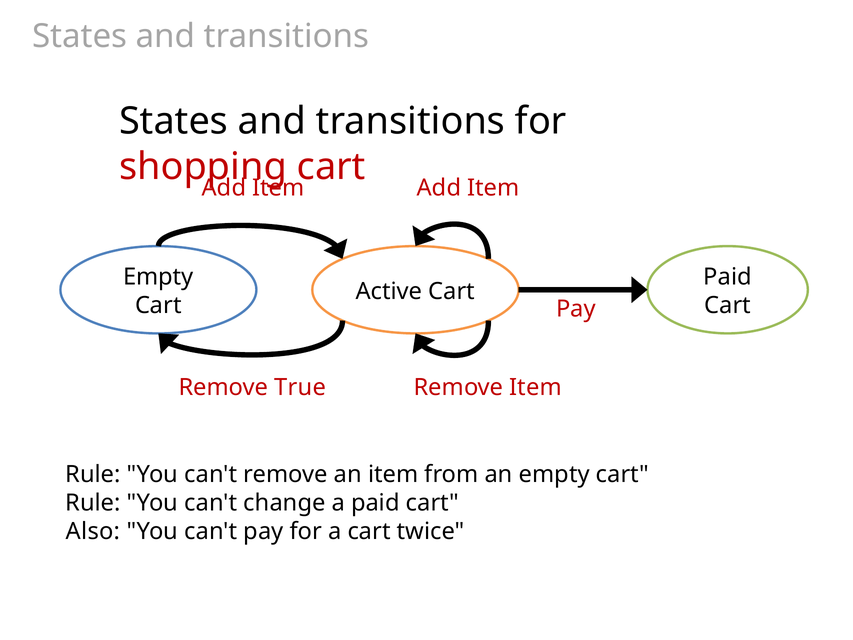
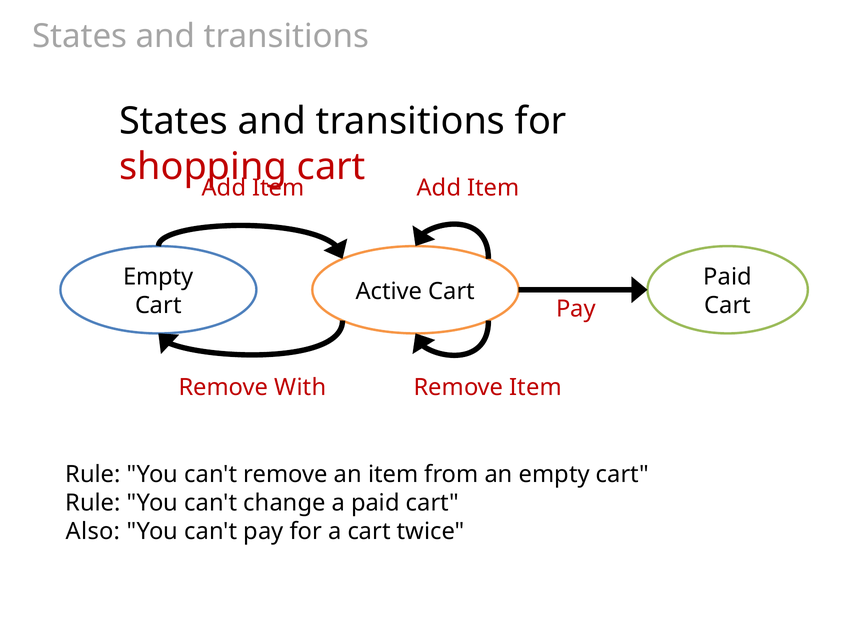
True: True -> With (300, 387)
